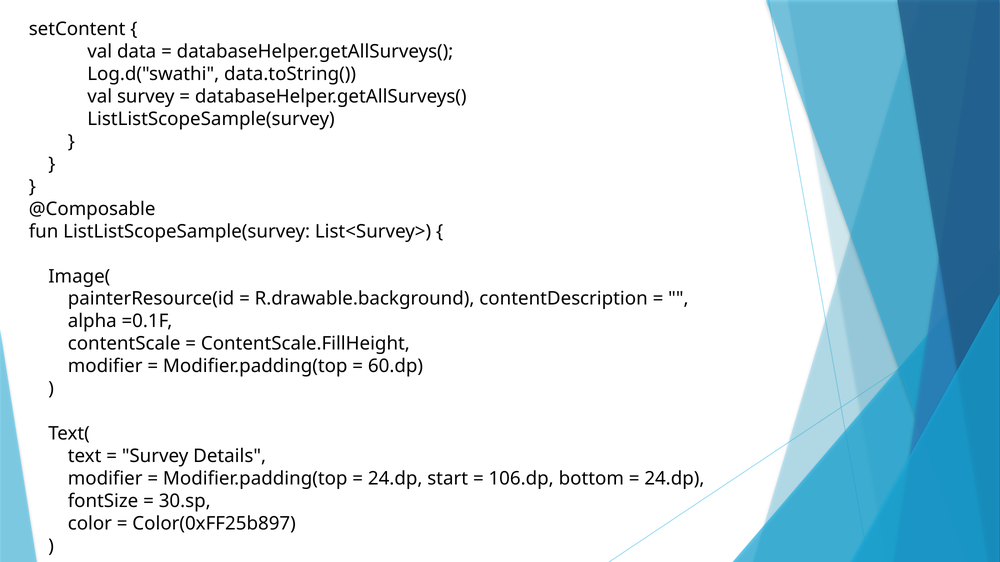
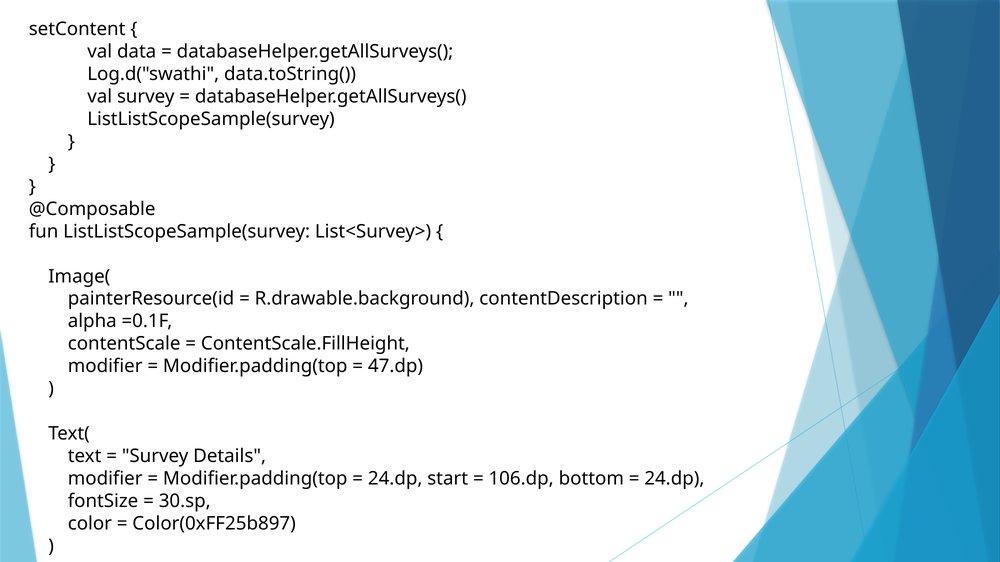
60.dp: 60.dp -> 47.dp (396, 367)
